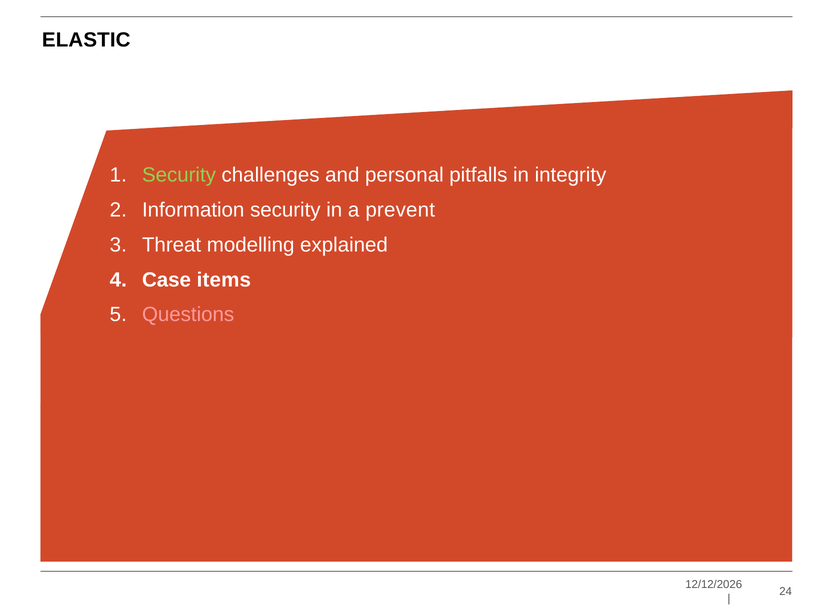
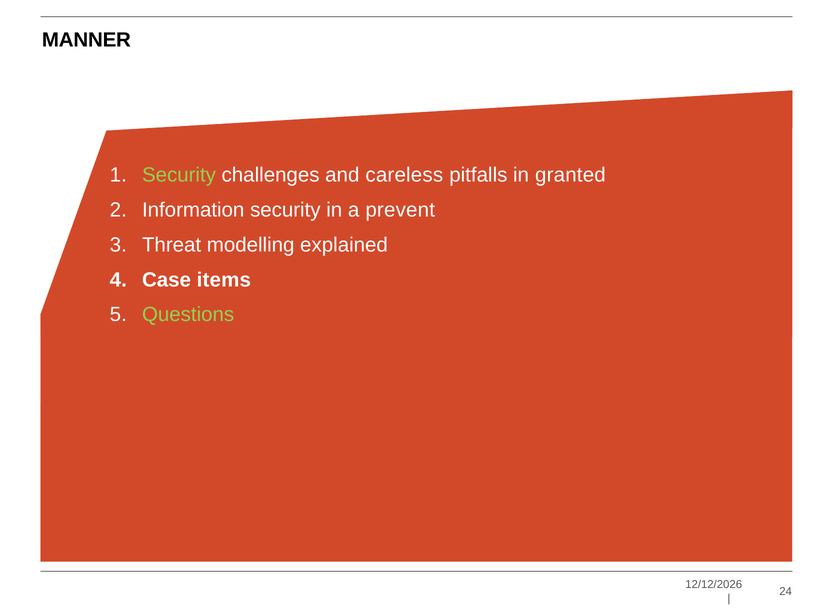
ELASTIC: ELASTIC -> MANNER (86, 40)
personal: personal -> careless (404, 175)
integrity: integrity -> granted (570, 175)
Questions colour: pink -> light green (188, 315)
